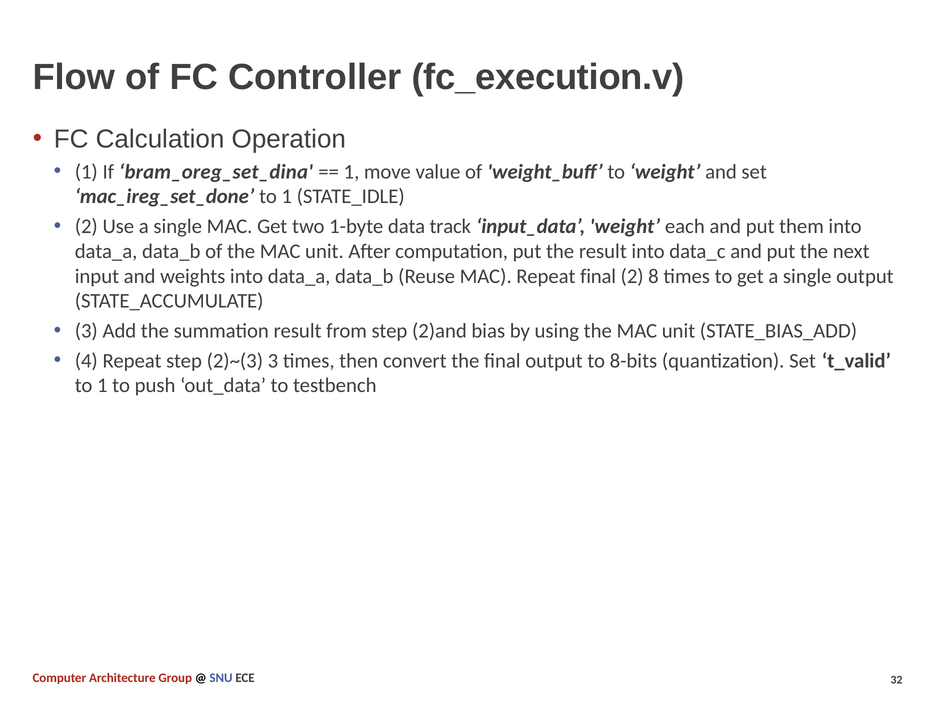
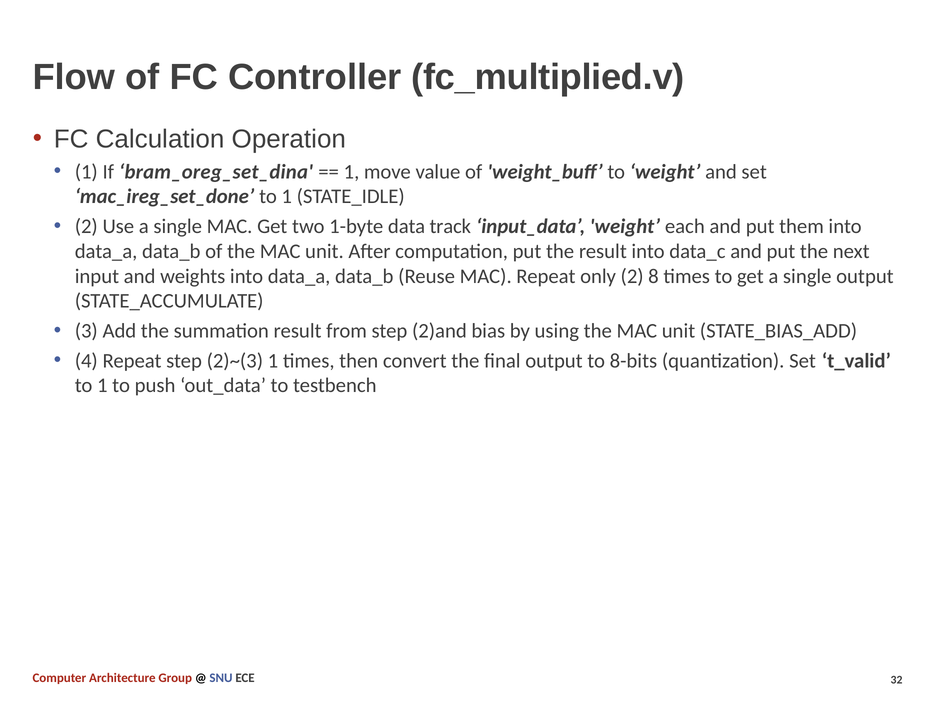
fc_execution.v: fc_execution.v -> fc_multiplied.v (548, 77)
Repeat final: final -> only (598, 276)
2)~(3 3: 3 -> 1 (273, 361)
